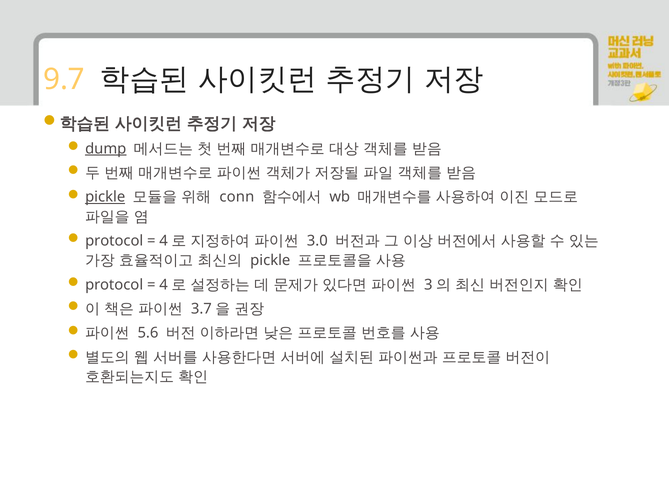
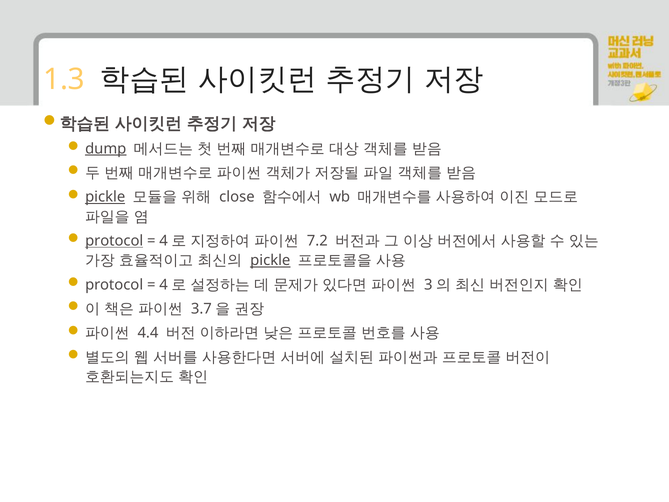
9.7: 9.7 -> 1.3 (64, 80)
conn: conn -> close (237, 197)
protocol underline: none -> present (114, 241)
3.0: 3.0 -> 7.2 (317, 241)
pickle underline: none -> present (270, 260)
5.6: 5.6 -> 4.4 (148, 333)
